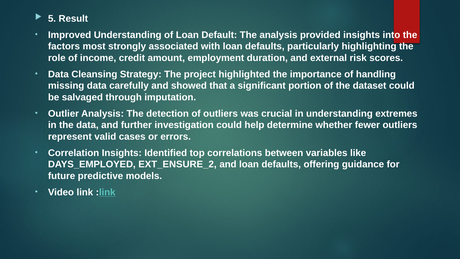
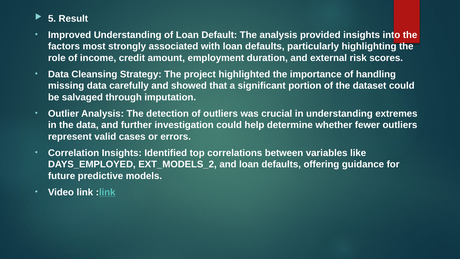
EXT_ENSURE_2: EXT_ENSURE_2 -> EXT_MODELS_2 (178, 164)
